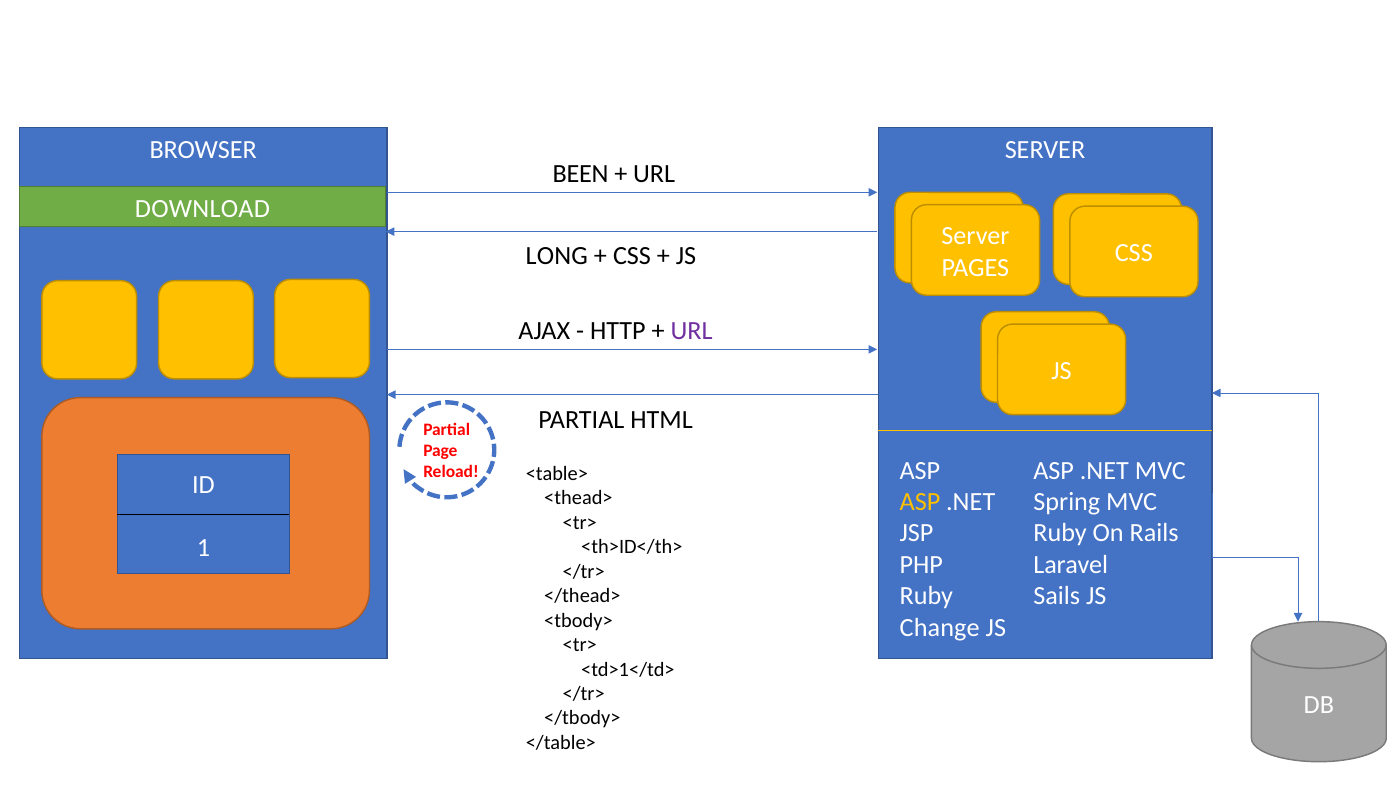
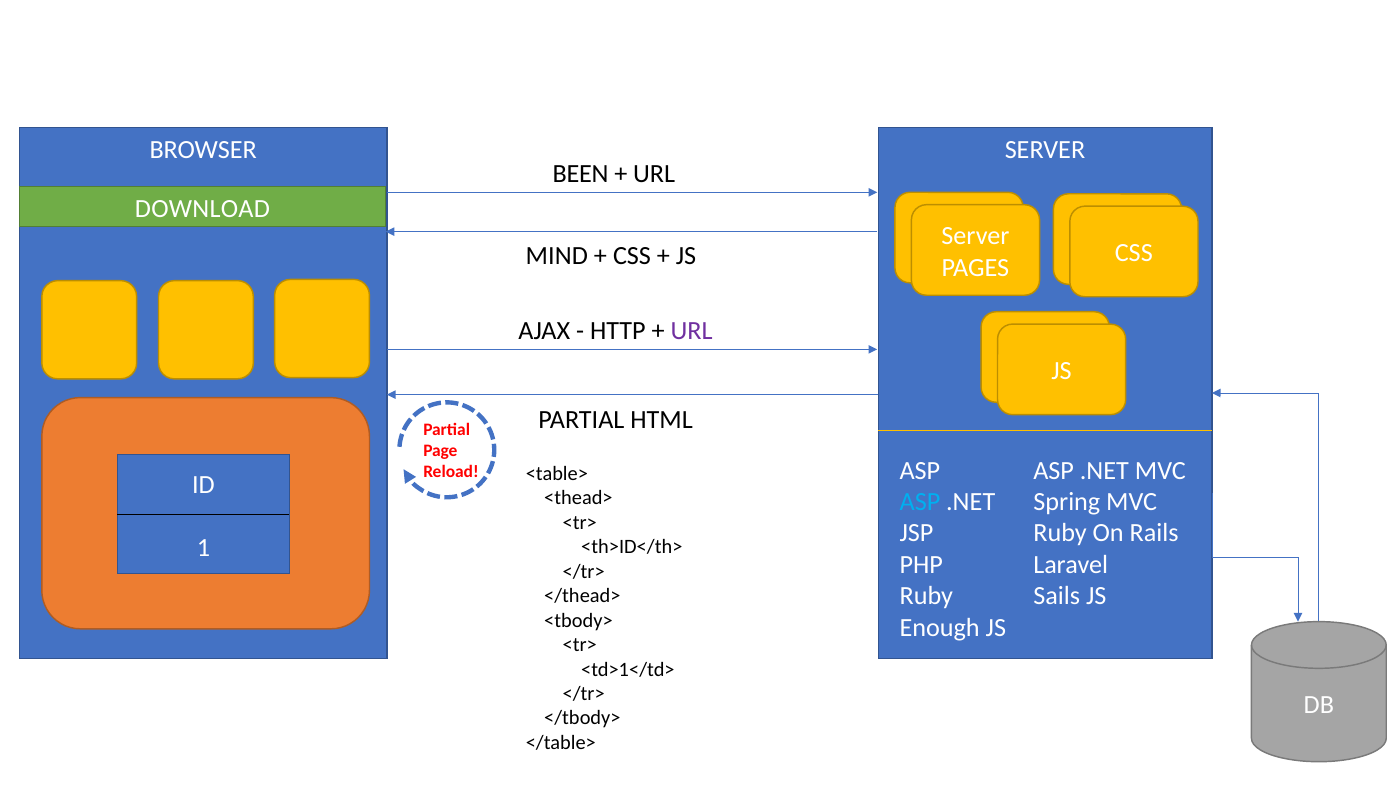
LONG: LONG -> MIND (557, 256)
ASP colour: yellow -> light blue (920, 502)
Change: Change -> Enough (940, 627)
